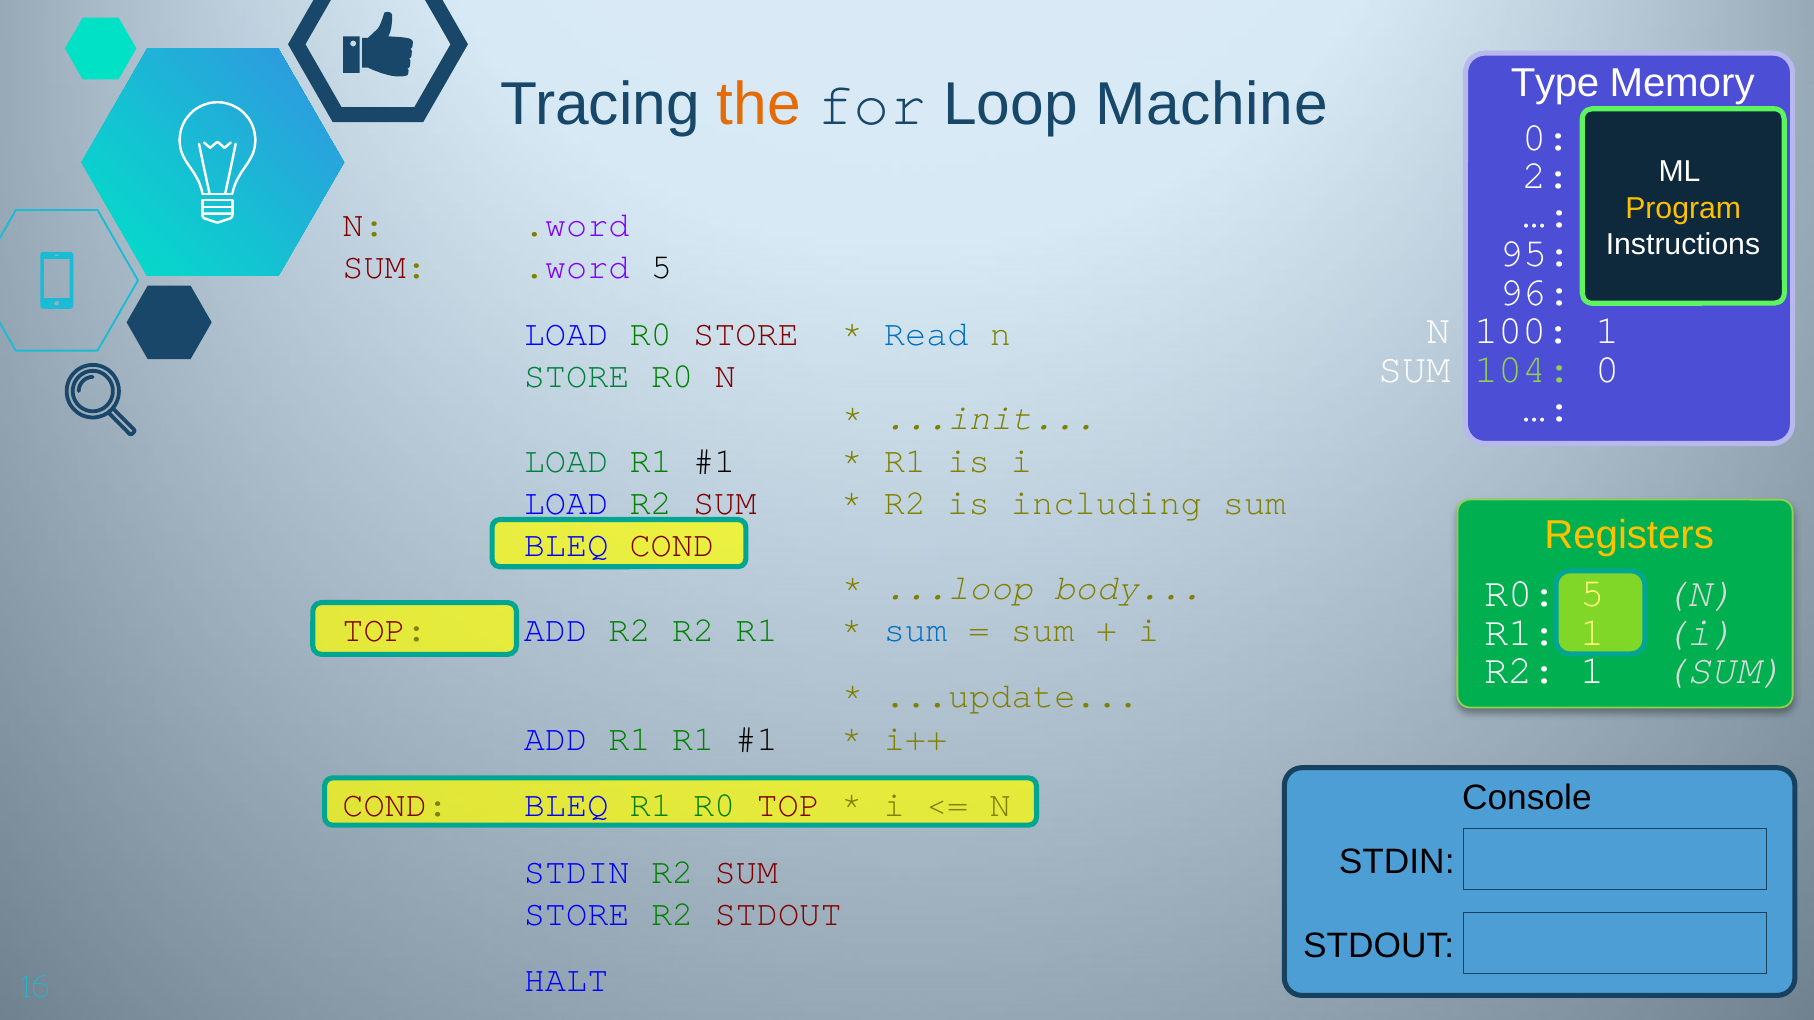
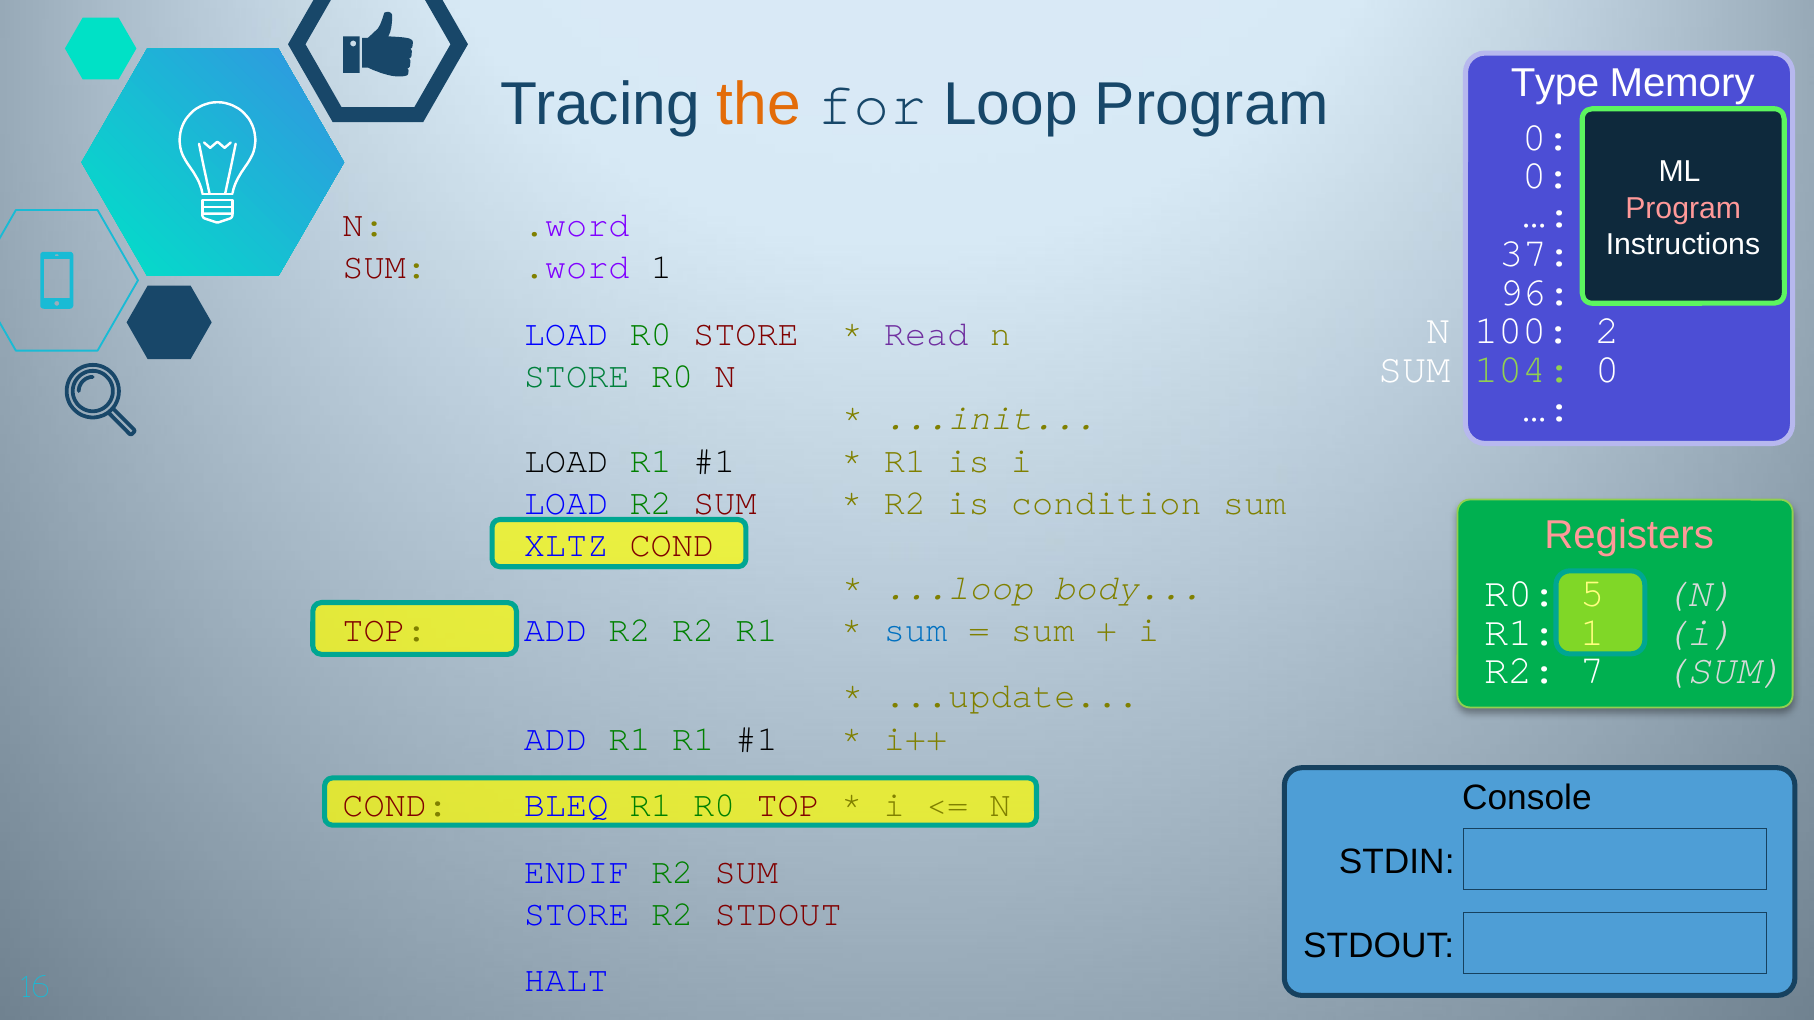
Loop Machine: Machine -> Program (1212, 104)
2: 2 -> 0 (1547, 176)
Program colour: yellow -> pink (1683, 208)
95: 95 -> 37 (1535, 253)
.word 5: 5 -> 1 (661, 267)
100 1: 1 -> 2 (1607, 331)
Read colour: blue -> purple (926, 334)
LOAD colour: green -> black (566, 461)
including: including -> condition (1106, 503)
Registers colour: yellow -> pink (1629, 536)
BLEQ: BLEQ -> XLTZ (566, 545)
R2 1: 1 -> 7 (1593, 671)
STDIN: STDIN -> ENDIF (577, 872)
